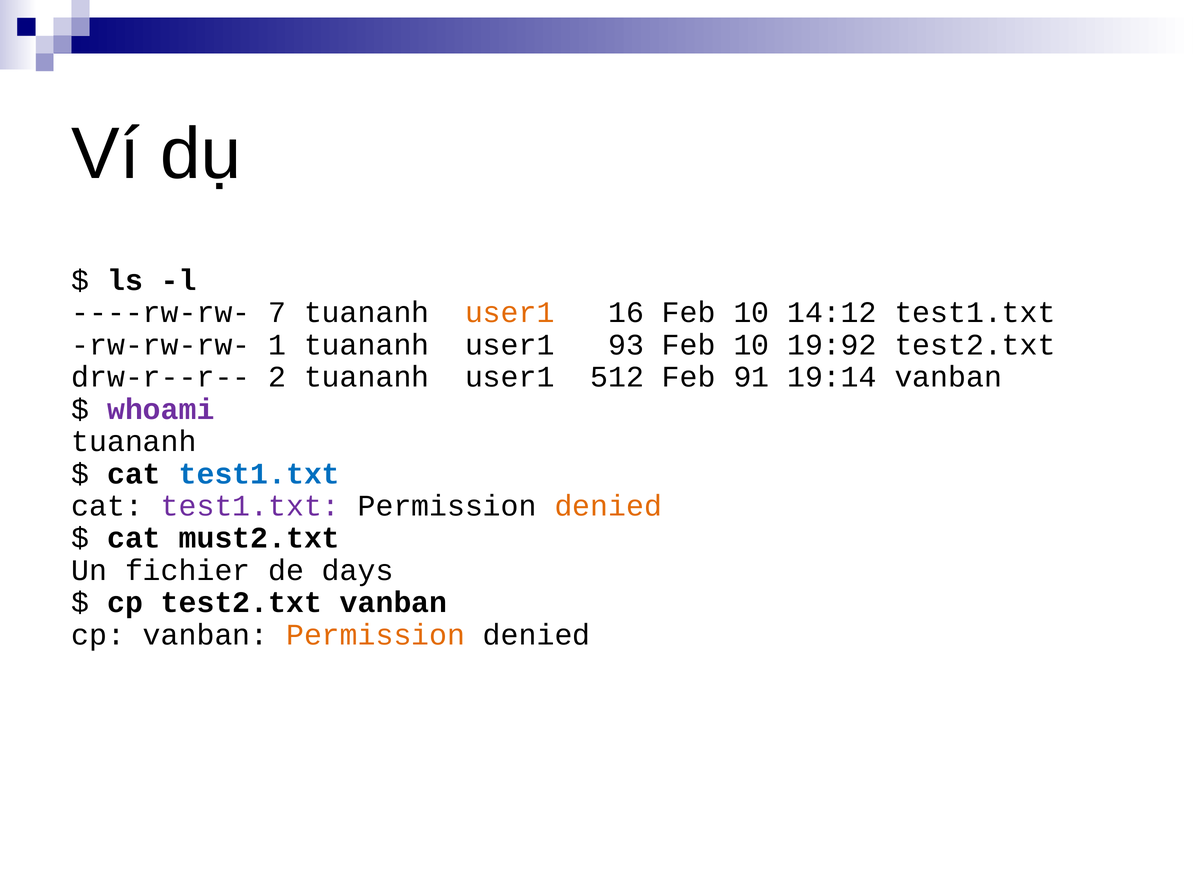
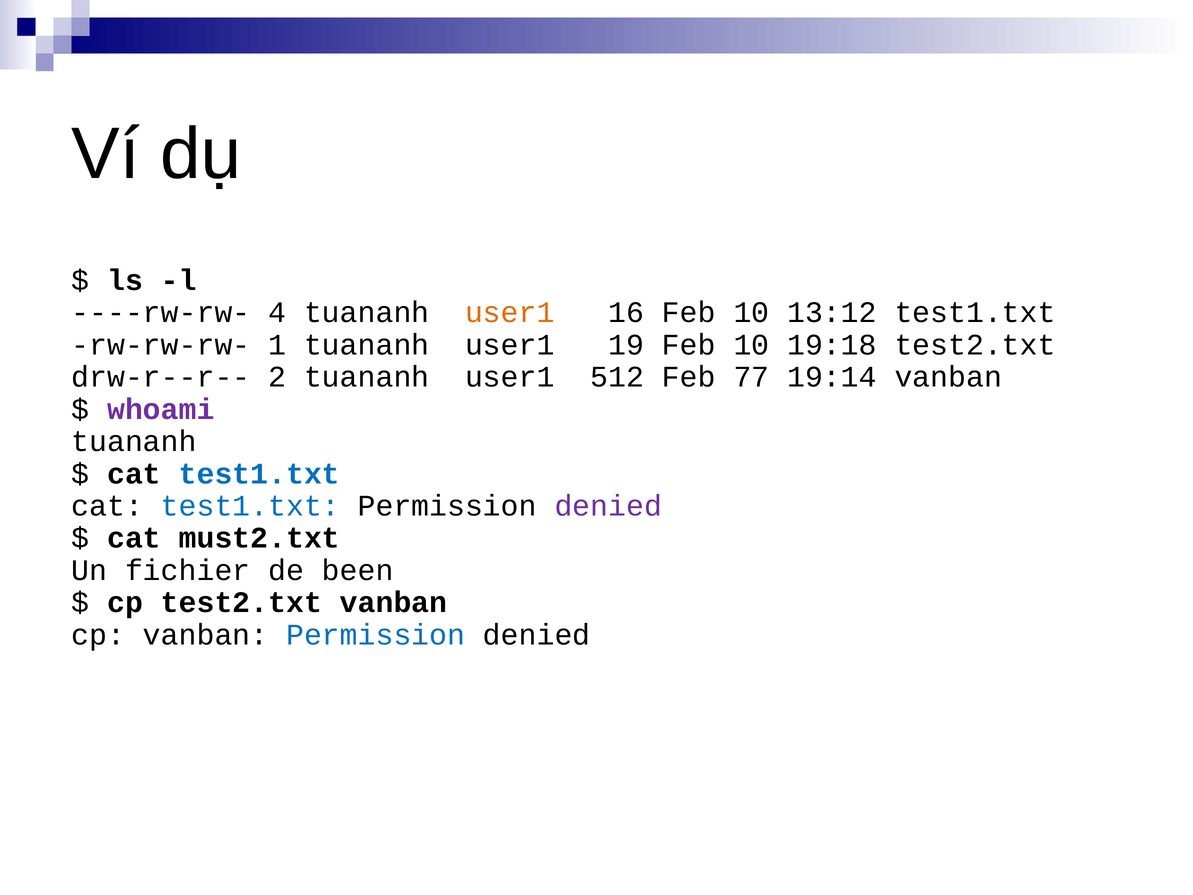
7: 7 -> 4 (277, 312)
14:12: 14:12 -> 13:12 (832, 312)
93: 93 -> 19 (626, 345)
19:92: 19:92 -> 19:18 (832, 345)
91: 91 -> 77 (751, 377)
test1.txt colour: purple -> blue (250, 506)
denied colour: orange -> purple (608, 506)
days: days -> been (358, 570)
Permission colour: orange -> blue (376, 635)
